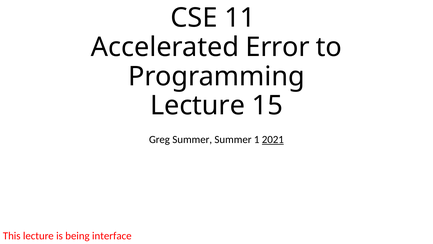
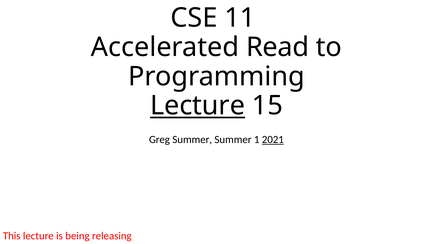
Error: Error -> Read (278, 47)
Lecture underline: none -> present (198, 106)
interface: interface -> releasing (112, 235)
